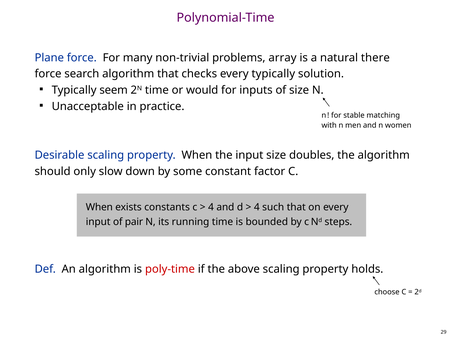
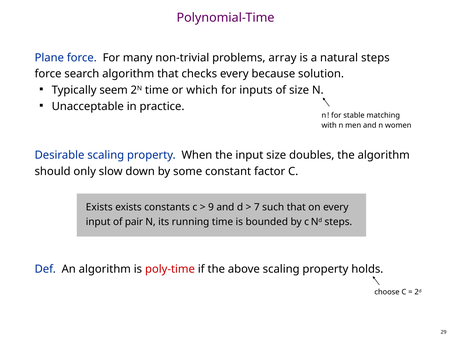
natural there: there -> steps (375, 58)
every typically: typically -> because (273, 74)
would: would -> which (202, 90)
When: When -> Exists (99, 207)
4: 4 -> 9 (211, 207)
4: 4 -> 7 (257, 207)
